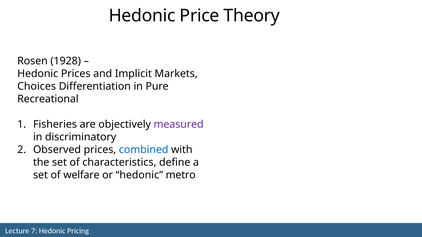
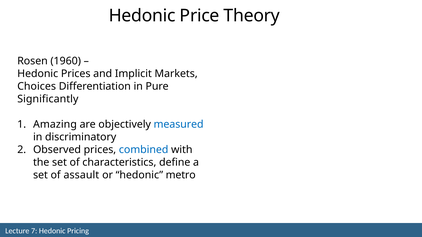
1928: 1928 -> 1960 (66, 61)
Recreational: Recreational -> Significantly (48, 99)
Fisheries: Fisheries -> Amazing (55, 125)
measured colour: purple -> blue (179, 125)
welfare: welfare -> assault (81, 175)
